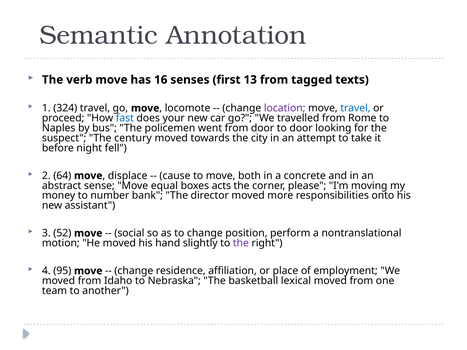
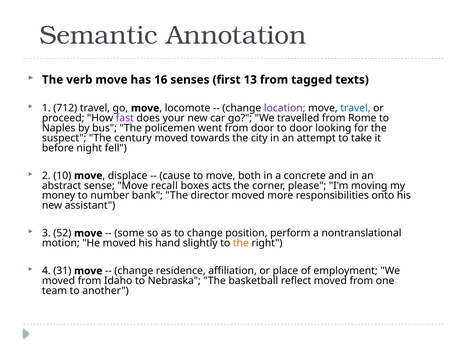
324: 324 -> 712 (65, 108)
fast colour: blue -> purple (125, 118)
64: 64 -> 10 (62, 176)
equal: equal -> recall (164, 186)
social: social -> some (129, 233)
the colour: purple -> orange (241, 243)
95: 95 -> 31 (62, 271)
lexical: lexical -> reflect (296, 281)
